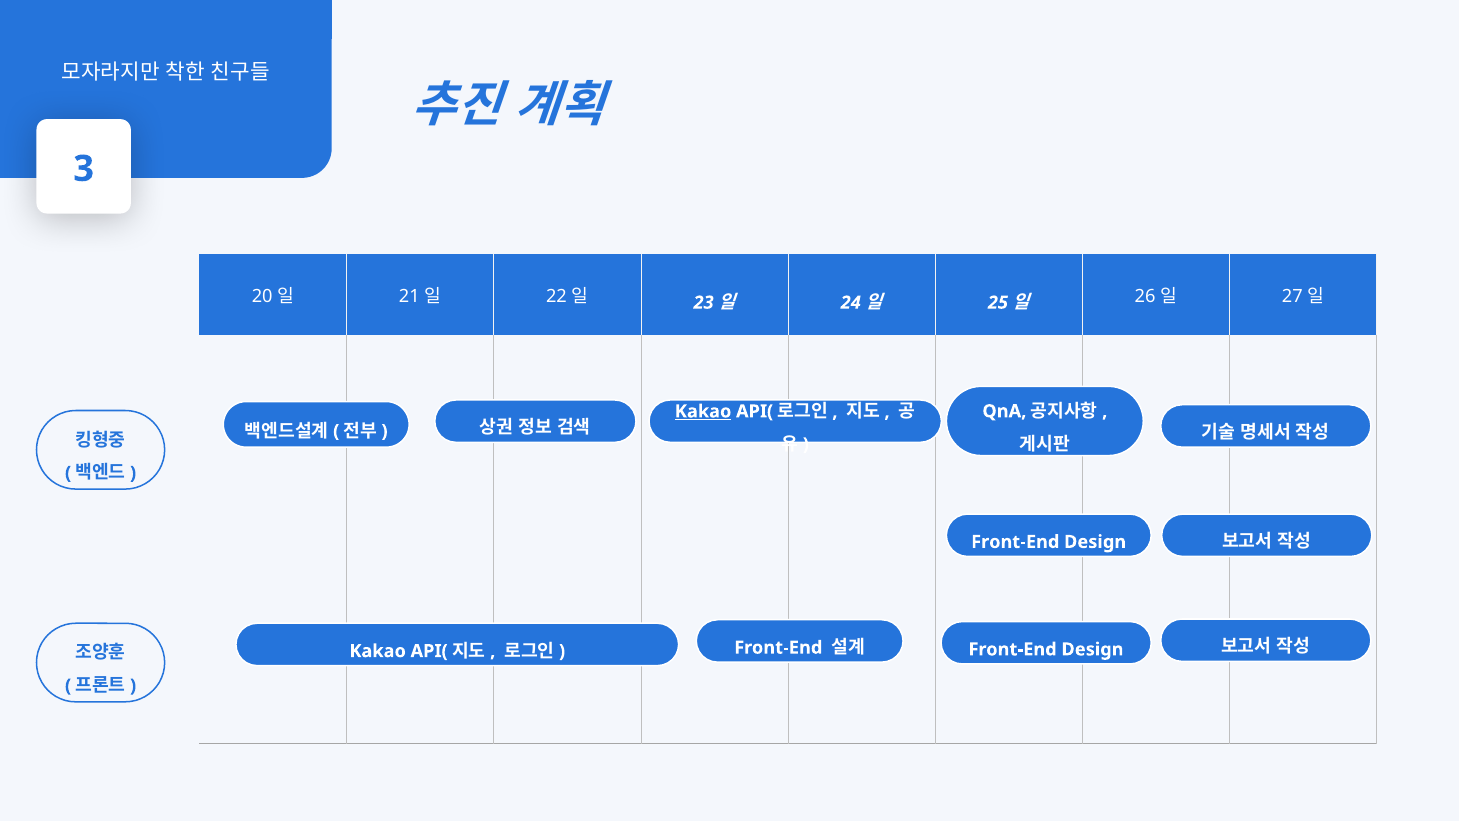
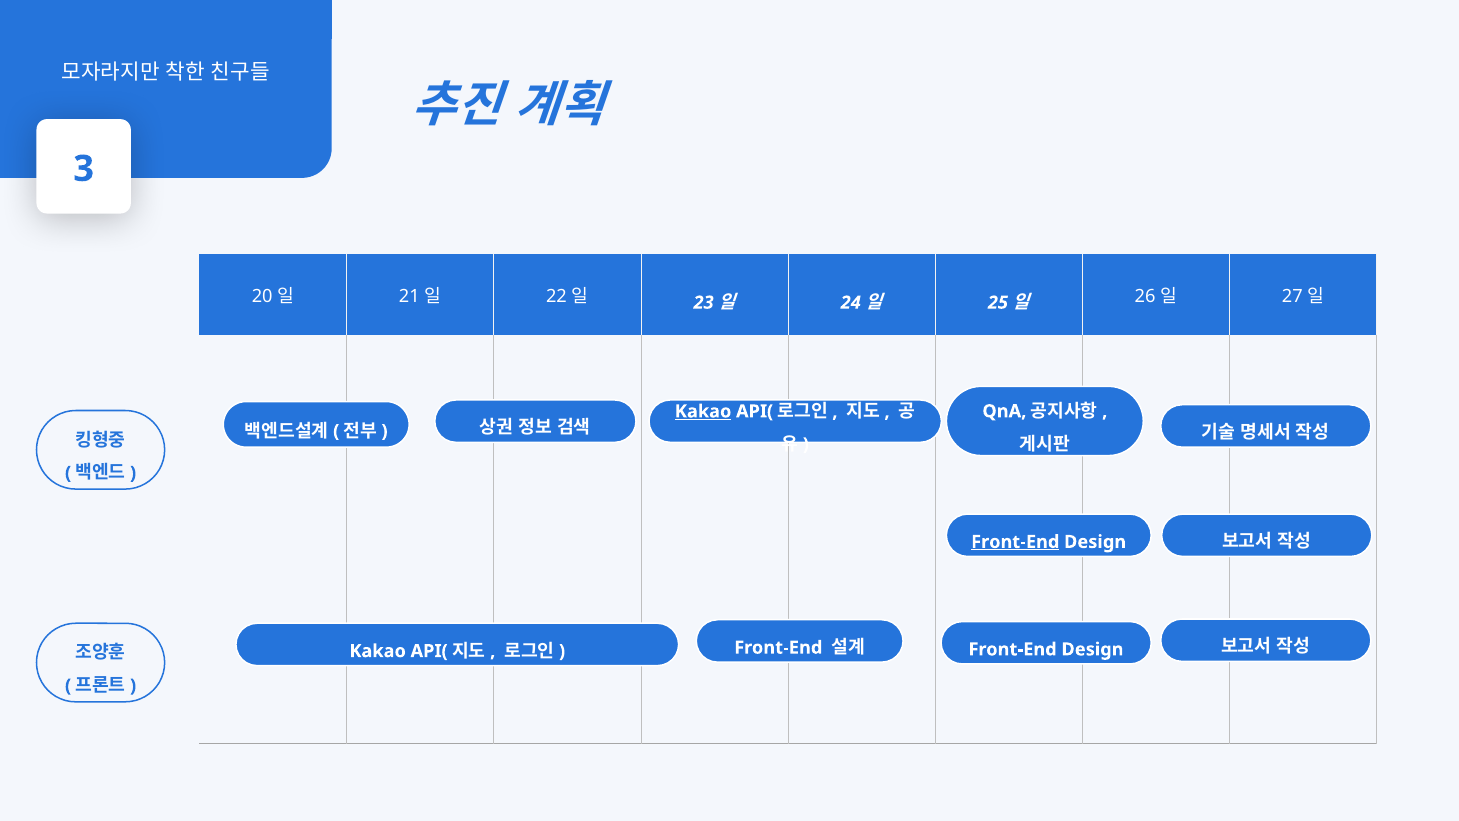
Front-End underline: none -> present (1015, 542)
